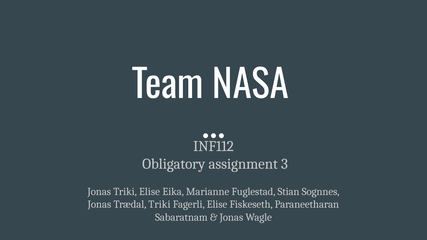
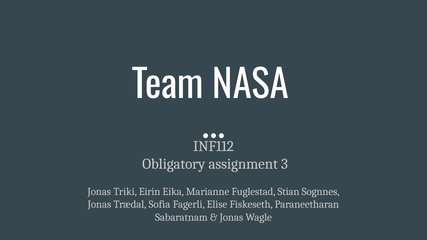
Triki Elise: Elise -> Eirin (150, 192)
Trædal Triki: Triki -> Sofia (159, 205)
